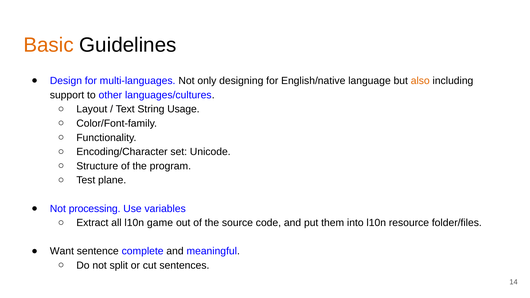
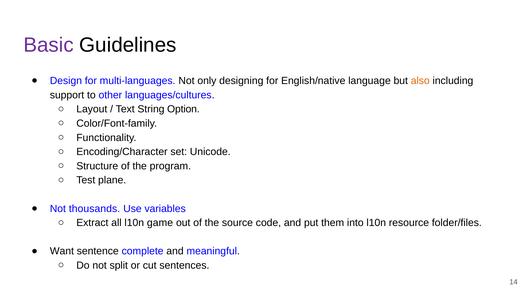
Basic colour: orange -> purple (49, 45)
Usage: Usage -> Option (183, 109)
processing: processing -> thousands (95, 209)
